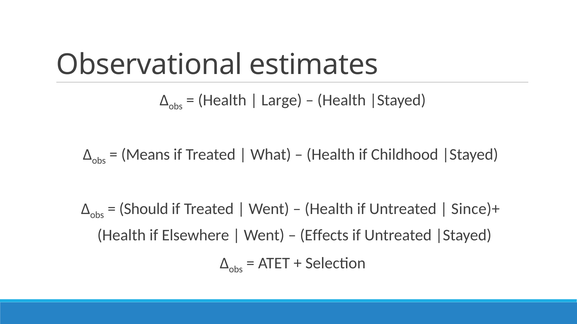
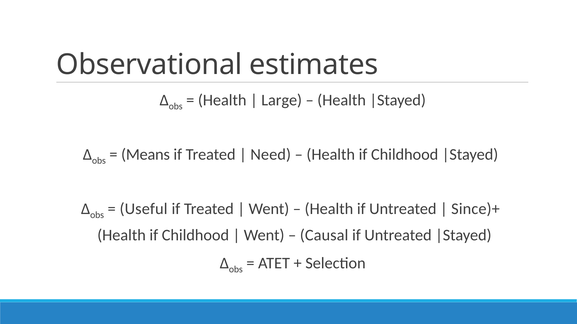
What: What -> Need (271, 155)
Should: Should -> Useful (144, 209)
Elsewhere: Elsewhere -> Childhood (195, 235)
Effects: Effects -> Causal (324, 235)
